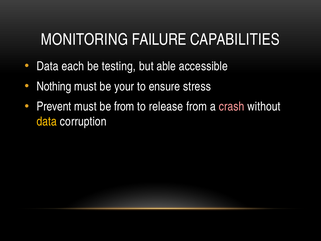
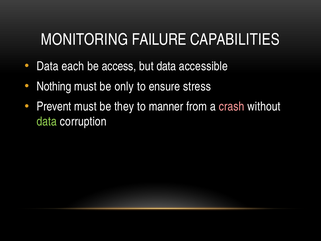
testing: testing -> access (119, 66)
but able: able -> data (166, 66)
your: your -> only (124, 86)
be from: from -> they (124, 106)
release: release -> manner (166, 106)
data colour: yellow -> light green (47, 121)
